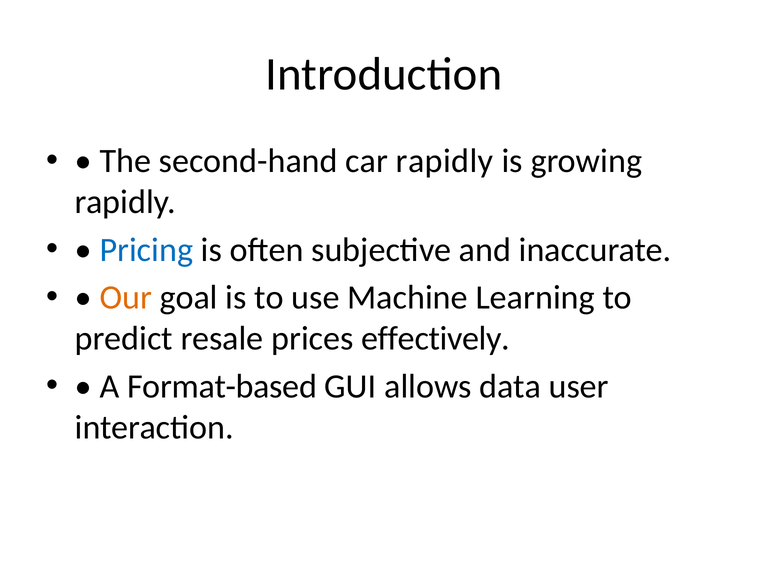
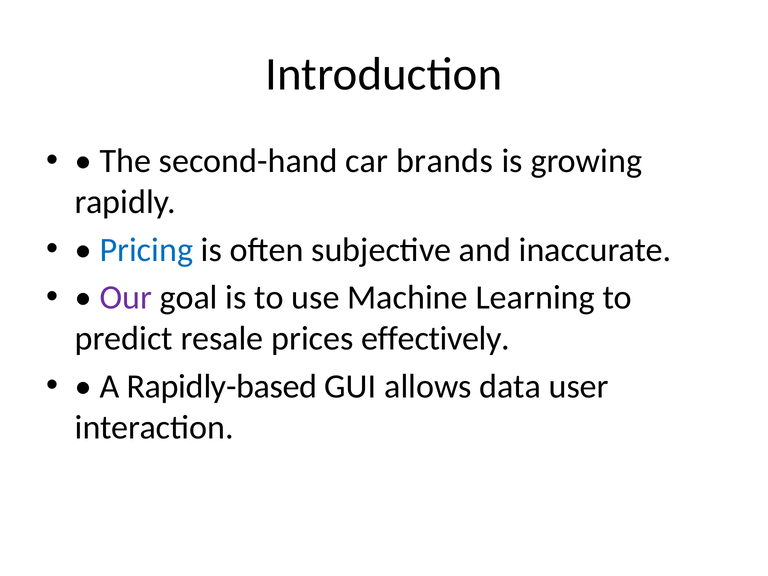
car rapidly: rapidly -> brands (445, 161)
Our colour: orange -> purple (126, 298)
Format-based: Format-based -> Rapidly-based (222, 386)
